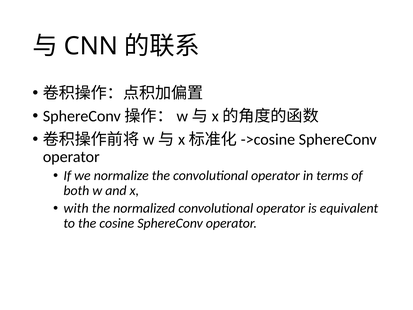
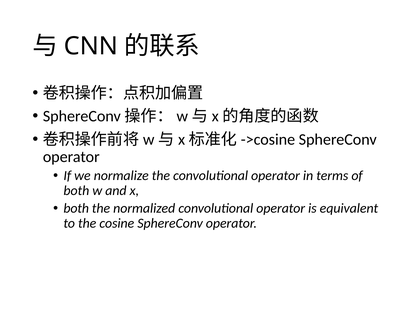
with: with -> both (76, 208)
